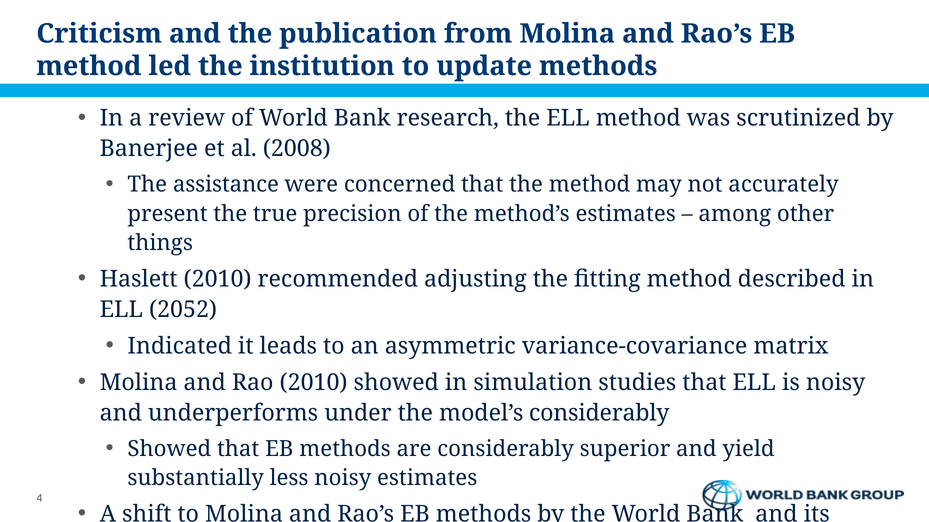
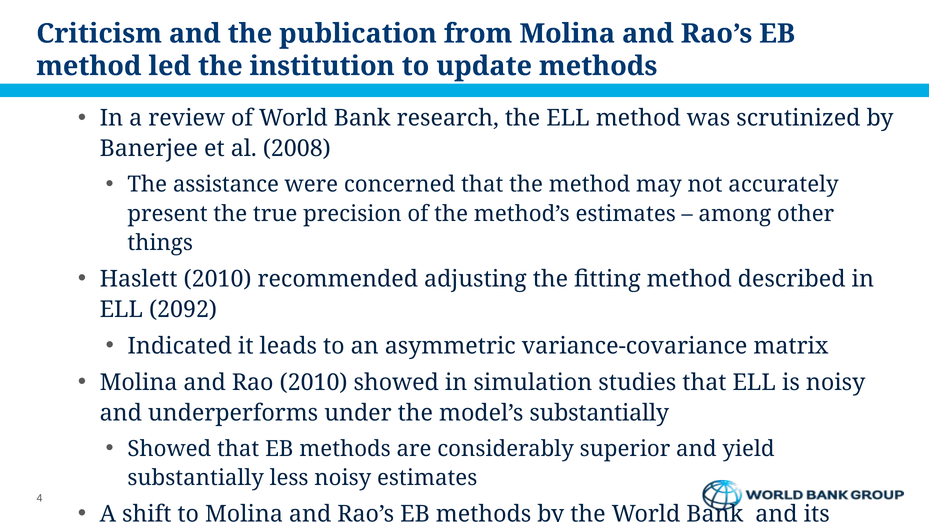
2052: 2052 -> 2092 (183, 310)
model’s considerably: considerably -> substantially (599, 414)
